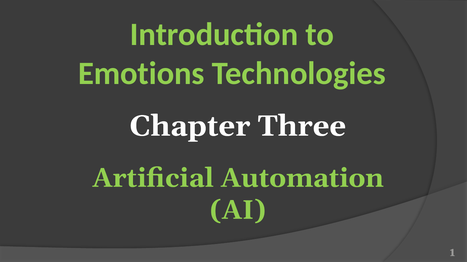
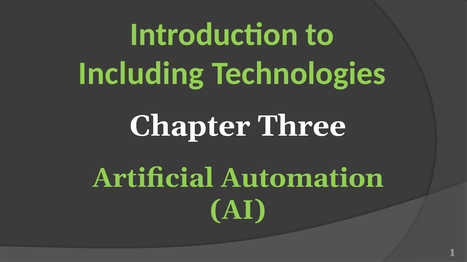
Emotions: Emotions -> Including (141, 73)
